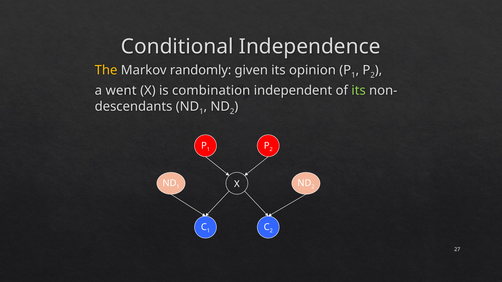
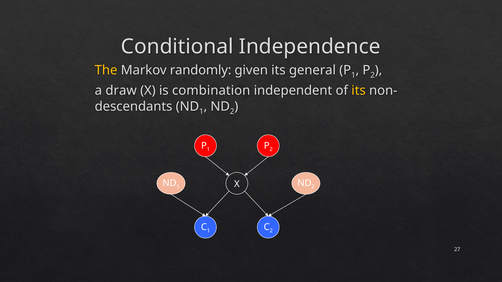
opinion: opinion -> general (312, 70)
went: went -> draw (121, 91)
its colour: light green -> yellow (359, 91)
